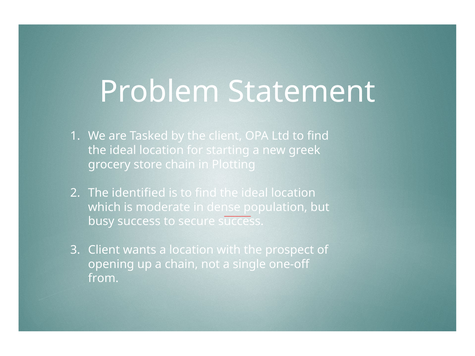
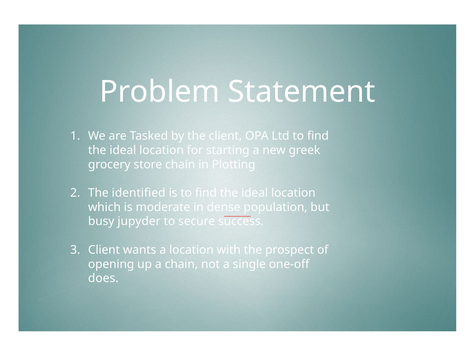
busy success: success -> jupyder (139, 222)
from: from -> does (103, 279)
